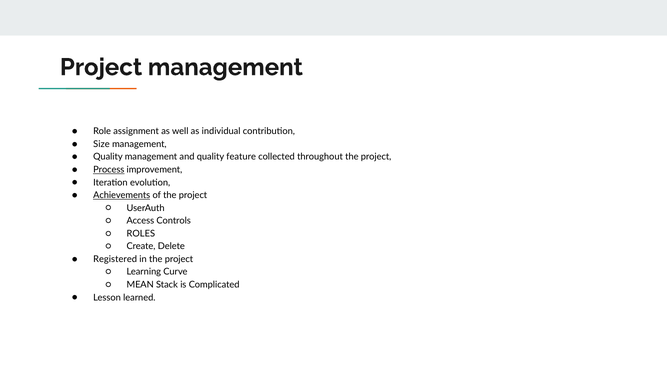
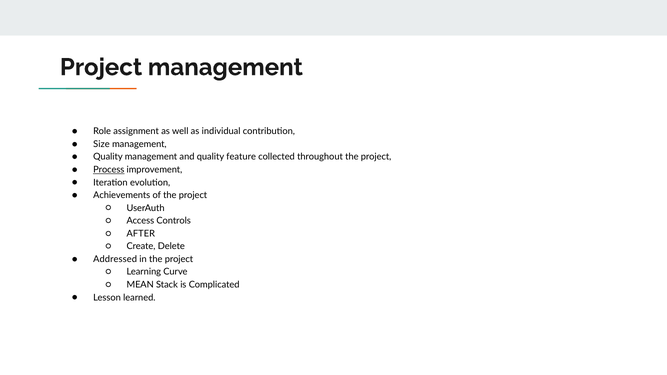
Achievements underline: present -> none (122, 195)
ROLES: ROLES -> AFTER (141, 234)
Registered: Registered -> Addressed (115, 259)
